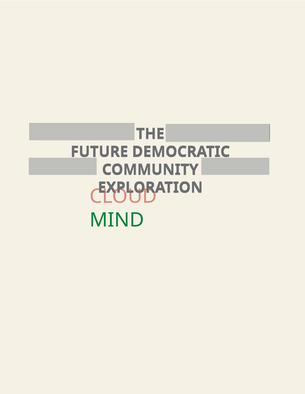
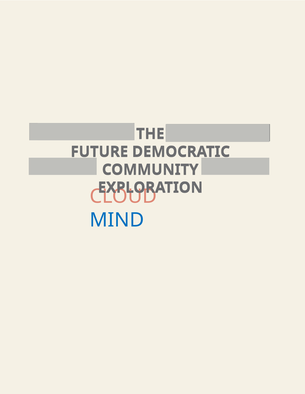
MIND colour: green -> blue (117, 221)
